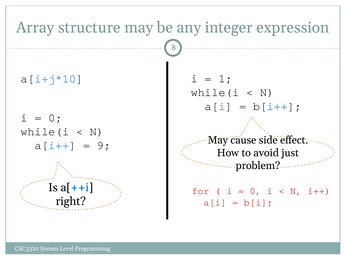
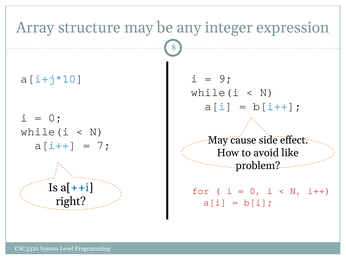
1: 1 -> 9 (225, 78)
9: 9 -> 7 (104, 145)
just: just -> like (290, 153)
